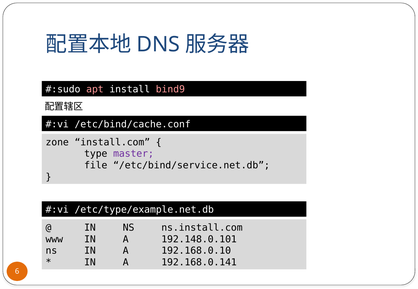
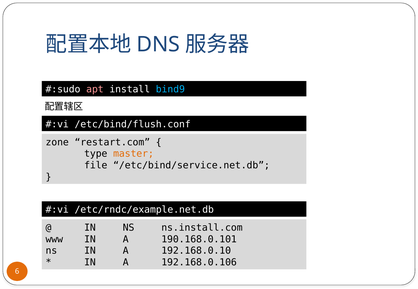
bind9 colour: pink -> light blue (170, 90)
/etc/bind/cache.conf: /etc/bind/cache.conf -> /etc/bind/flush.conf (133, 124)
install.com: install.com -> restart.com (112, 142)
master colour: purple -> orange (133, 154)
/etc/type/example.net.db: /etc/type/example.net.db -> /etc/rndc/example.net.db (144, 210)
192.148.0.101: 192.148.0.101 -> 190.168.0.101 (199, 240)
192.168.0.141: 192.168.0.141 -> 192.168.0.106 (199, 263)
